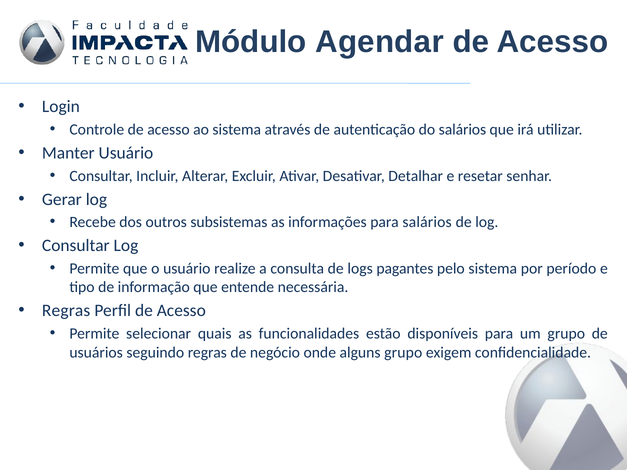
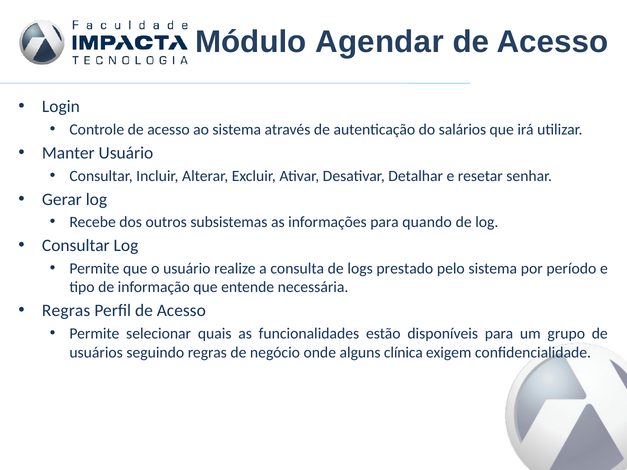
para salários: salários -> quando (427, 222)
pagantes: pagantes -> prestado (405, 269)
alguns grupo: grupo -> clínica (403, 353)
